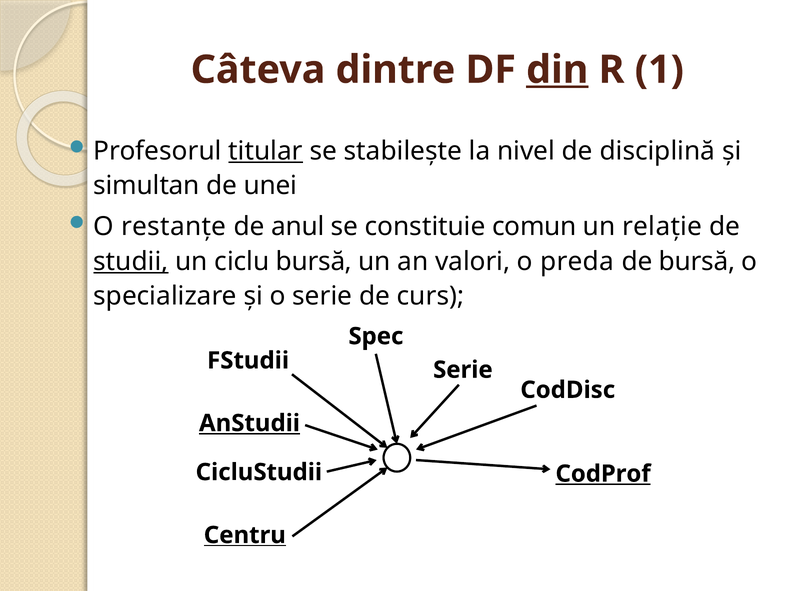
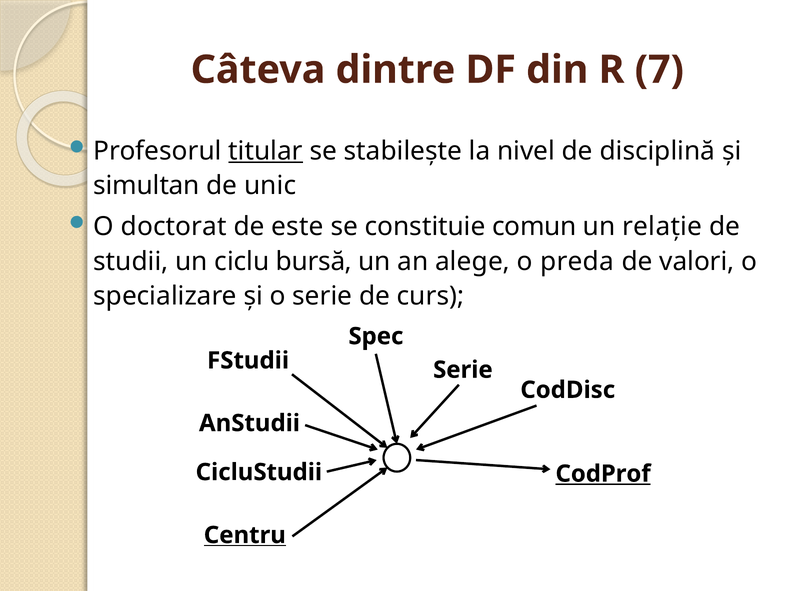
din underline: present -> none (557, 70)
1: 1 -> 7 (659, 70)
unei: unei -> unic (270, 186)
restanţe: restanţe -> doctorat (174, 227)
anul: anul -> este (298, 227)
studii underline: present -> none (131, 261)
valori: valori -> alege (473, 261)
de bursă: bursă -> valori (697, 261)
AnStudii underline: present -> none (250, 423)
